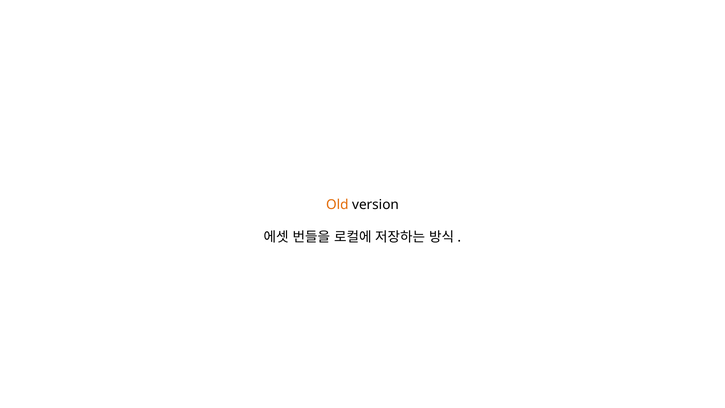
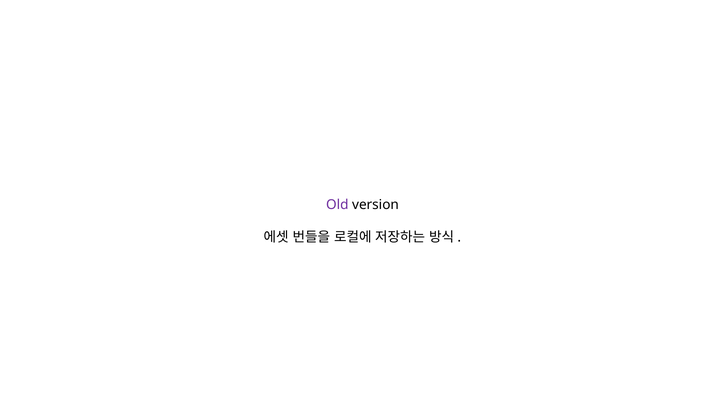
Old colour: orange -> purple (337, 205)
